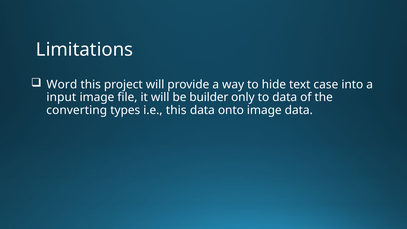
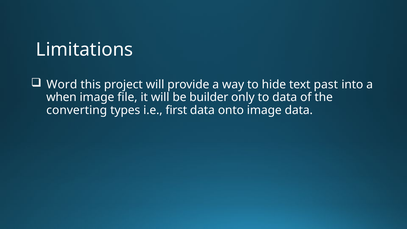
case: case -> past (326, 85)
input: input -> when (61, 97)
i.e this: this -> first (176, 110)
